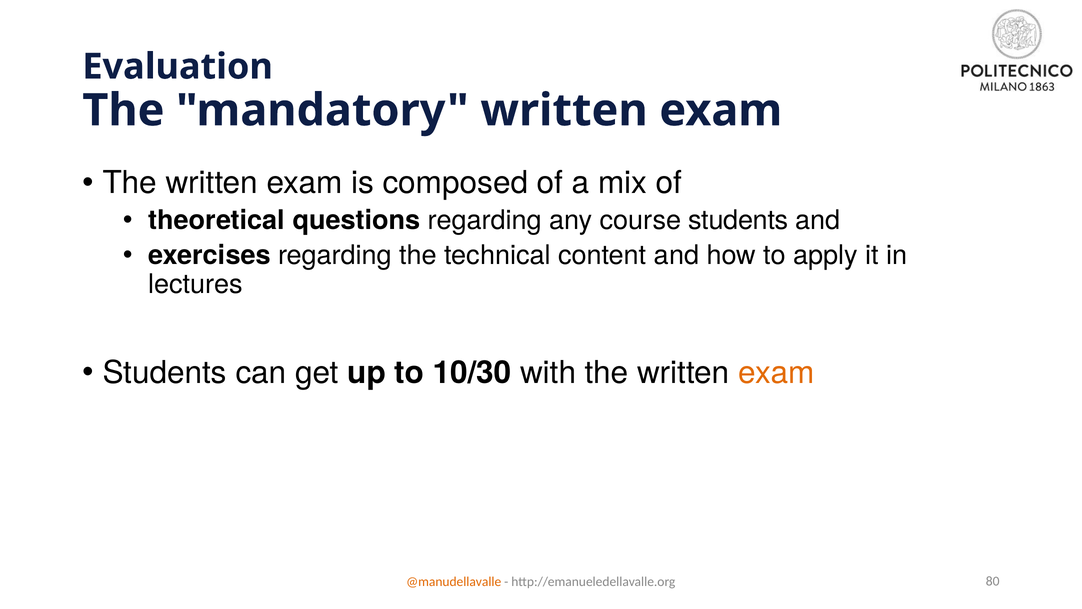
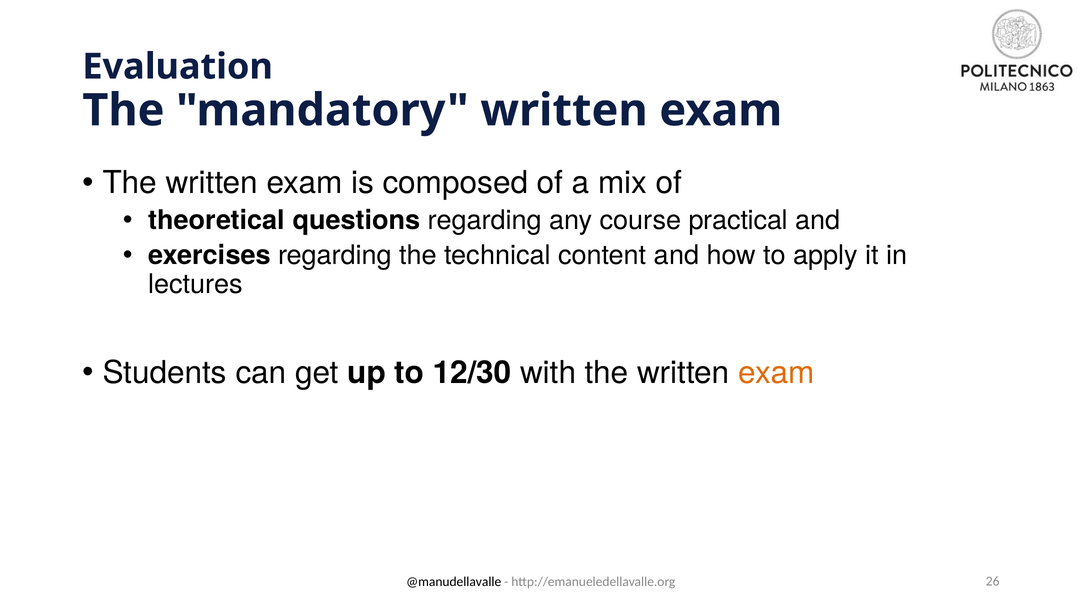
course students: students -> practical (738, 220)
10/30: 10/30 -> 12/30 (472, 372)
@manudellavalle colour: orange -> black (454, 581)
80: 80 -> 26 (993, 581)
